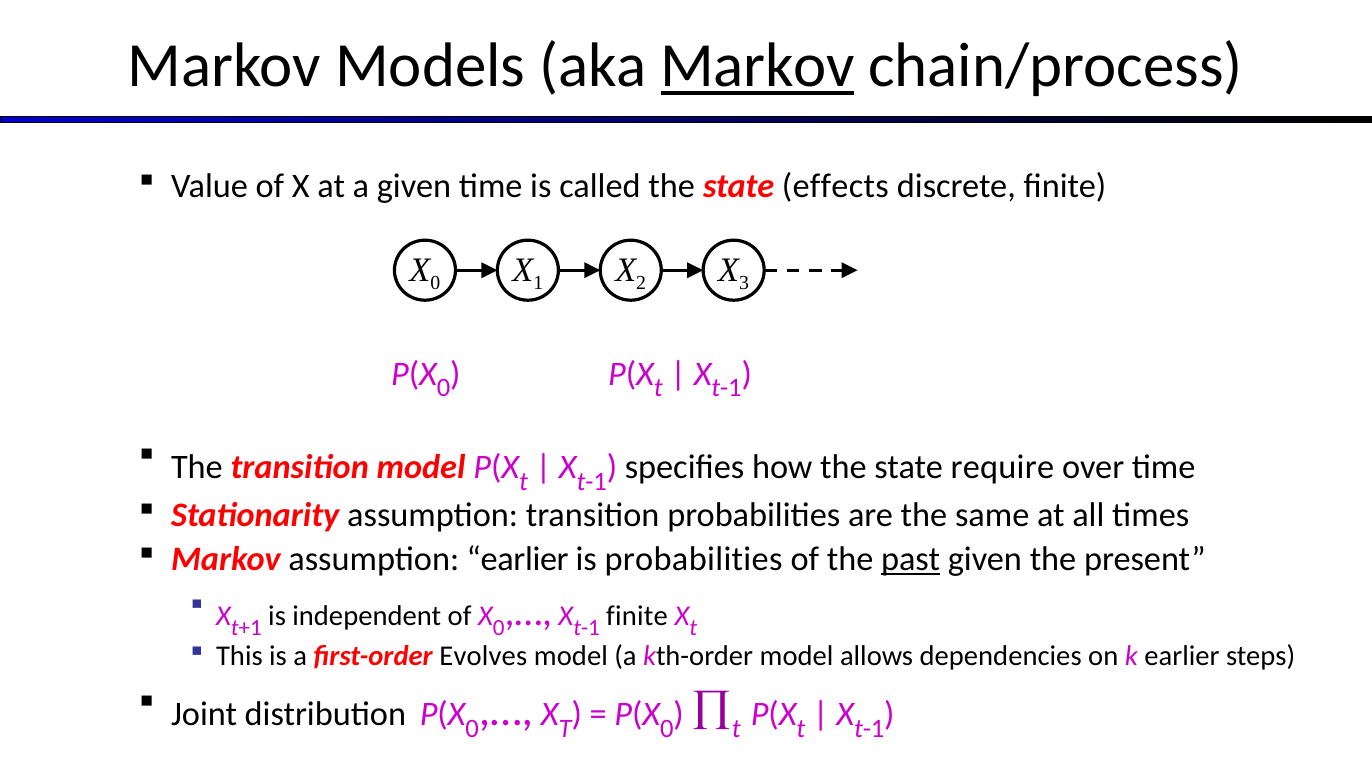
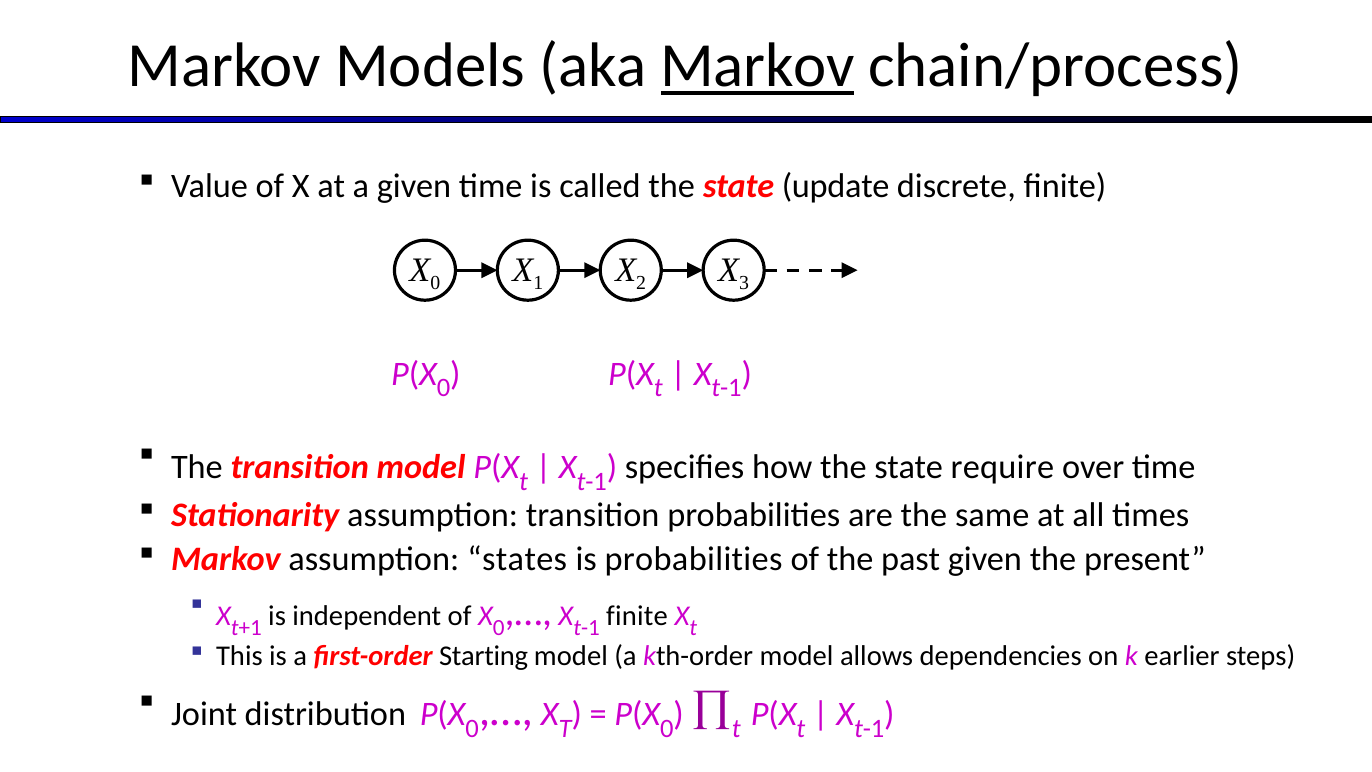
effects: effects -> update (836, 186)
assumption earlier: earlier -> states (517, 559)
past underline: present -> none (911, 559)
Evolves: Evolves -> Starting (484, 656)
